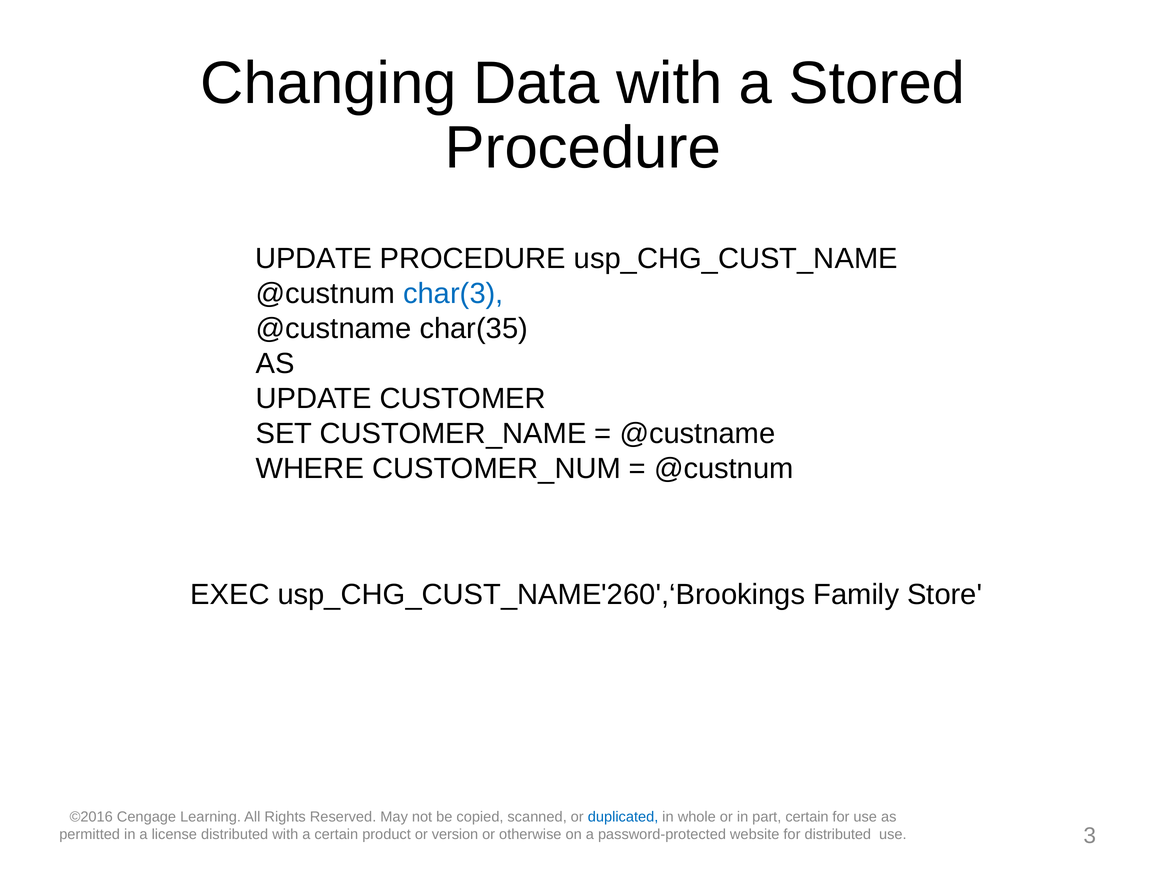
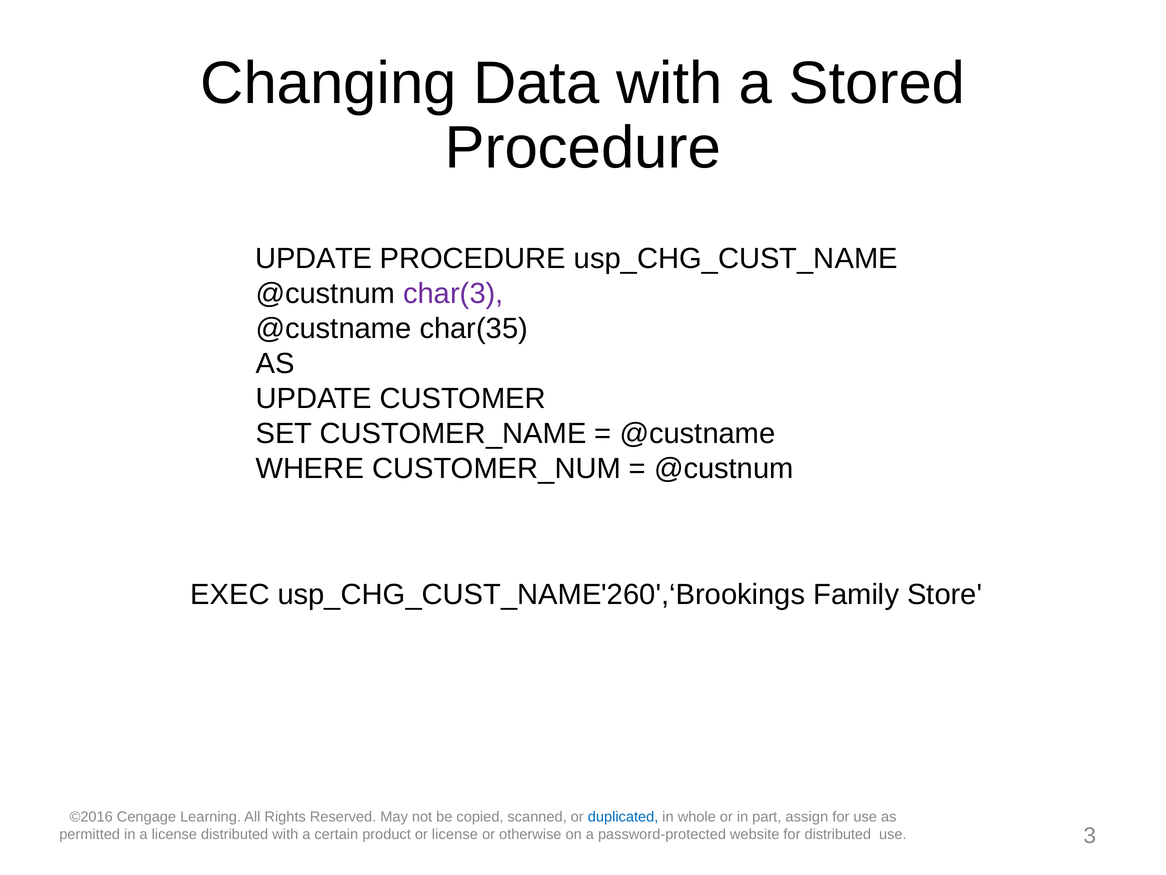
char(3 colour: blue -> purple (453, 293)
part certain: certain -> assign (807, 816)
or version: version -> license (455, 834)
